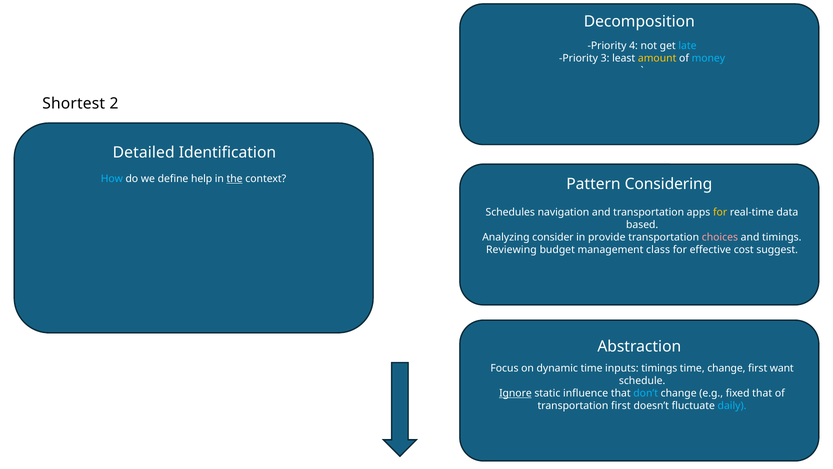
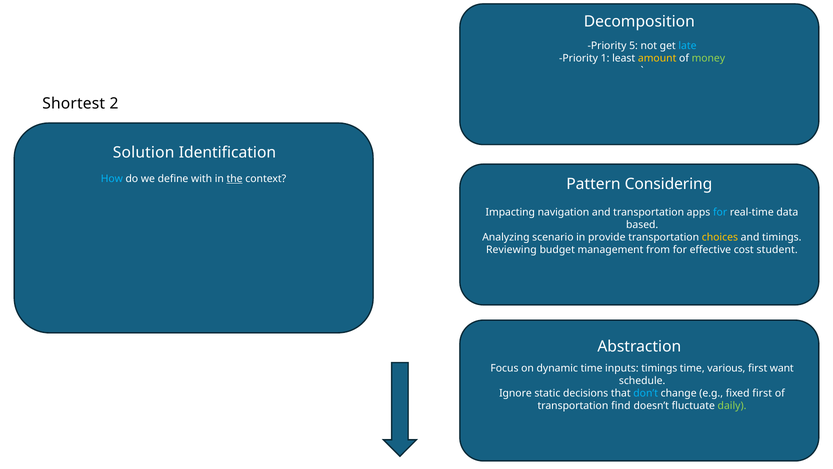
4: 4 -> 5 (634, 46)
3: 3 -> 1 (605, 58)
money colour: light blue -> light green (708, 58)
Detailed: Detailed -> Solution (144, 152)
help: help -> with (202, 179)
Schedules: Schedules -> Impacting (510, 212)
for colour: yellow -> light blue (720, 212)
consider: consider -> scenario (553, 237)
choices colour: pink -> yellow (720, 237)
class: class -> from (658, 249)
suggest: suggest -> student (777, 249)
time change: change -> various (726, 368)
Ignore underline: present -> none (515, 393)
influence: influence -> decisions (586, 393)
fixed that: that -> first (762, 393)
transportation first: first -> find (621, 405)
daily colour: light blue -> light green (732, 405)
